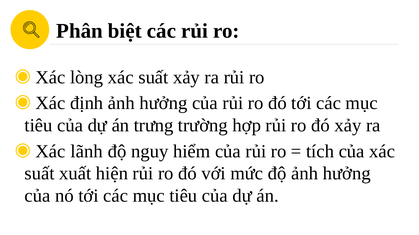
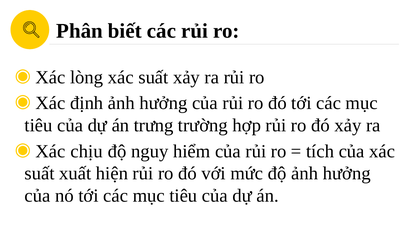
biệt: biệt -> biết (125, 31)
lãnh: lãnh -> chịu (87, 152)
